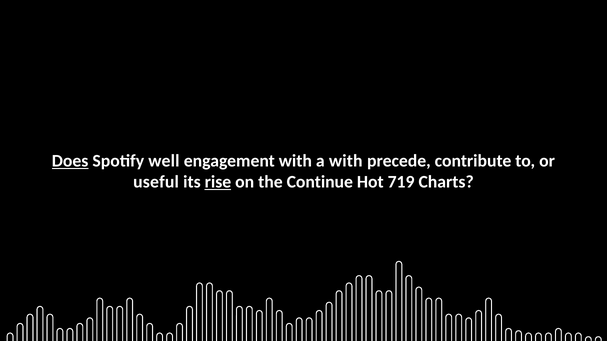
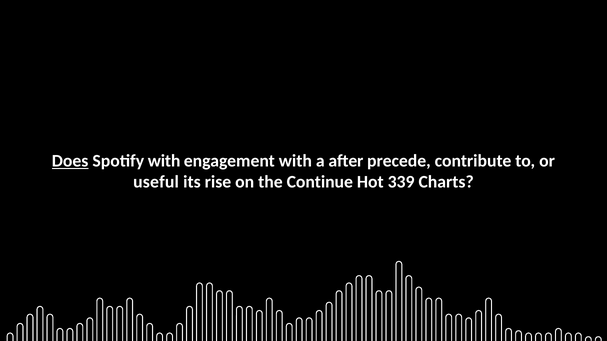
Spotify well: well -> with (164, 161)
a with: with -> after (346, 161)
rise underline: present -> none (218, 182)
719: 719 -> 339 (401, 182)
